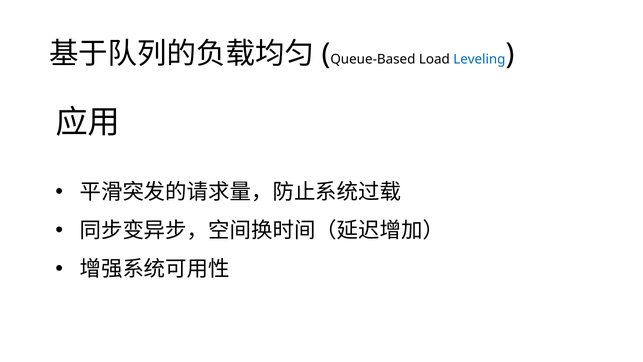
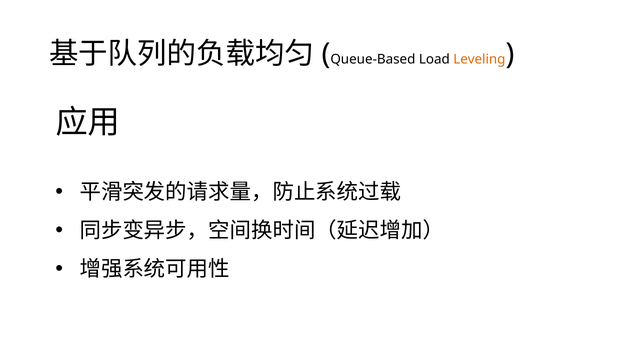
Leveling colour: blue -> orange (479, 59)
